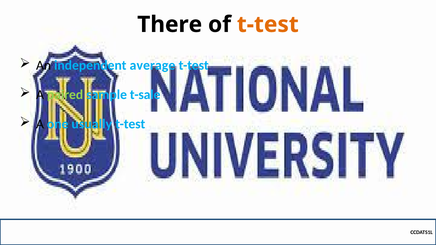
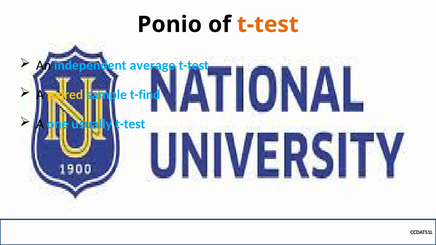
There: There -> Ponio (170, 24)
paired colour: light green -> yellow (65, 95)
t-sale: t-sale -> t-find (145, 95)
